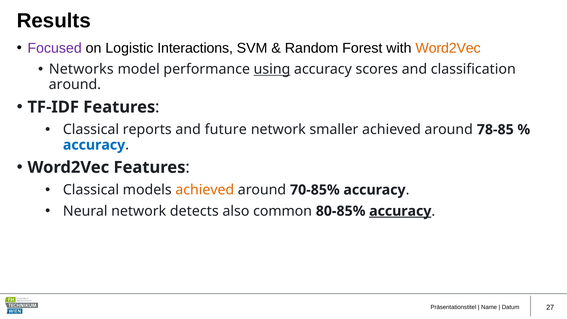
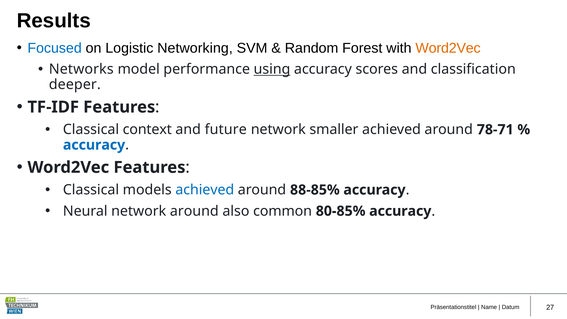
Focused colour: purple -> blue (55, 48)
Interactions: Interactions -> Networking (195, 48)
around: around -> deeper (75, 85)
reports: reports -> context (147, 130)
78-85: 78-85 -> 78-71 (495, 130)
achieved colour: orange -> blue (205, 190)
70-85%: 70-85% -> 88-85% (315, 190)
network detects: detects -> around (194, 211)
accuracy underline: present -> none (400, 211)
